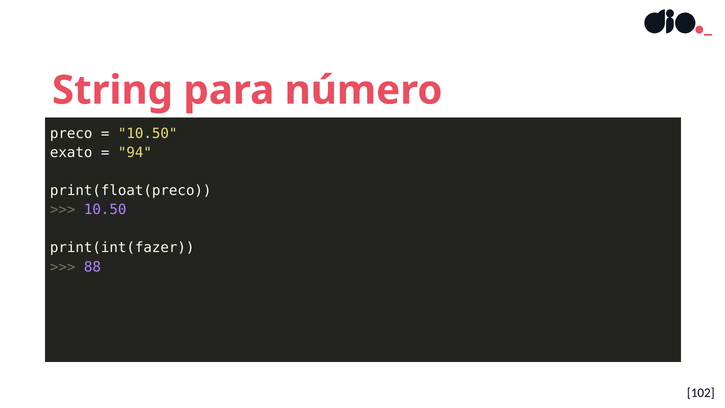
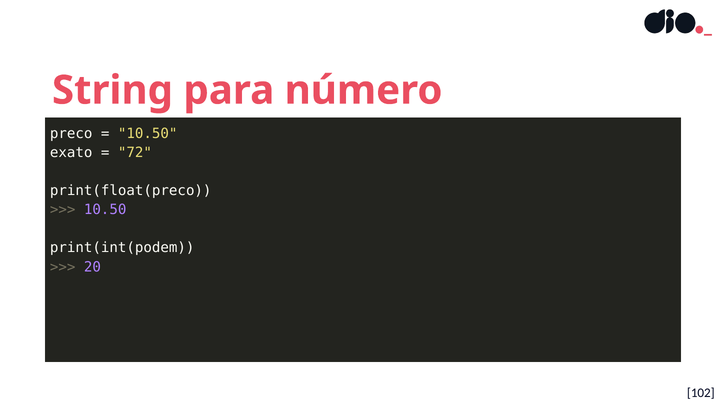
94: 94 -> 72 (135, 153)
print(int(fazer: print(int(fazer -> print(int(podem (122, 248)
88: 88 -> 20 (92, 267)
